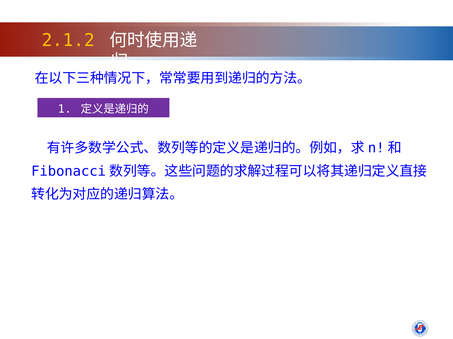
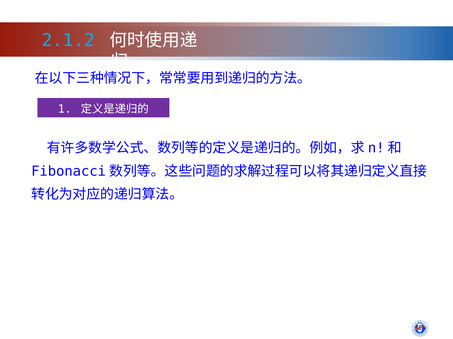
2.1.2 colour: yellow -> light blue (68, 40)
